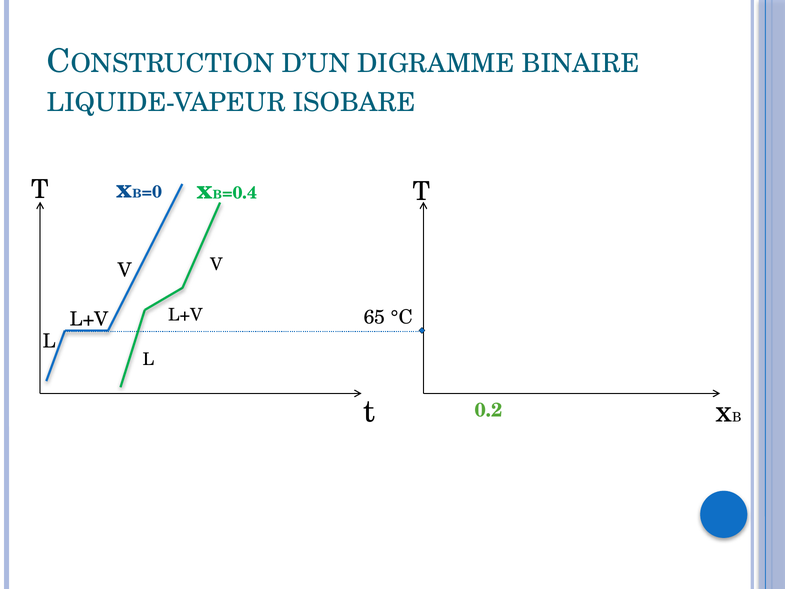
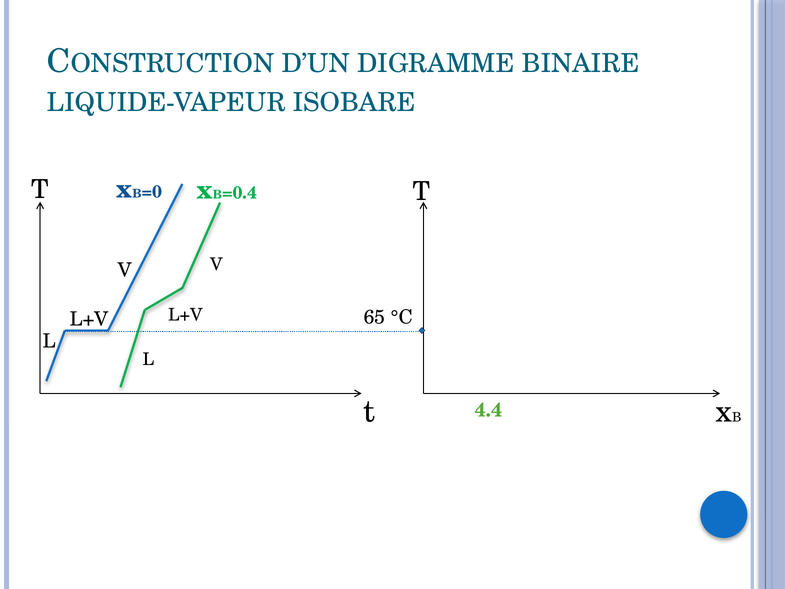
0.2: 0.2 -> 4.4 (489, 410)
